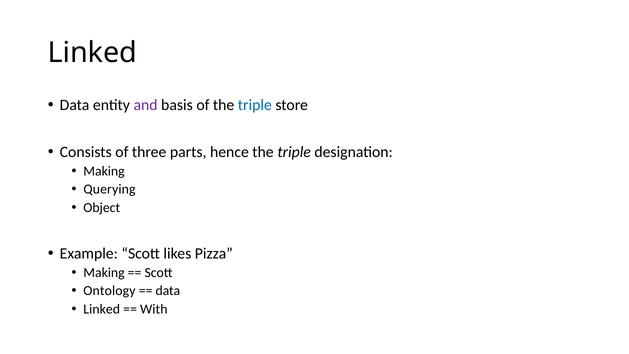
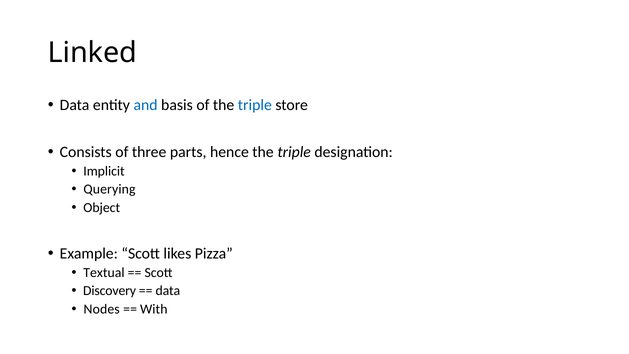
and colour: purple -> blue (146, 105)
Making: Making -> Implicit (104, 171)
Making: Making -> Textual (104, 273)
Ontology: Ontology -> Discovery (110, 291)
Linked: Linked -> Nodes (102, 309)
